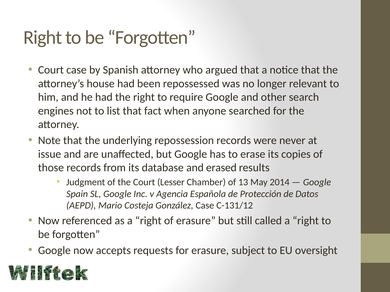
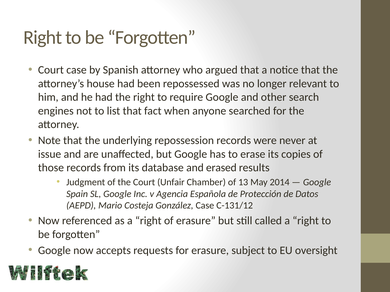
Lesser: Lesser -> Unfair (171, 182)
